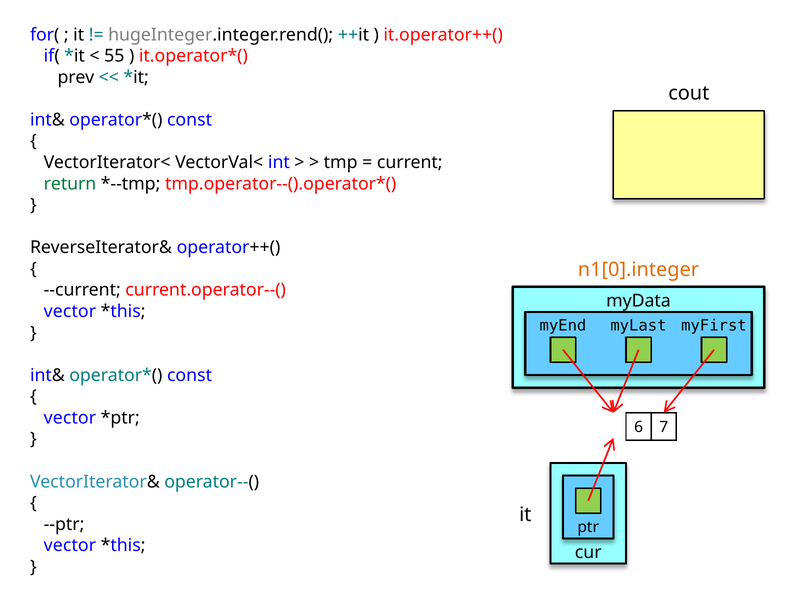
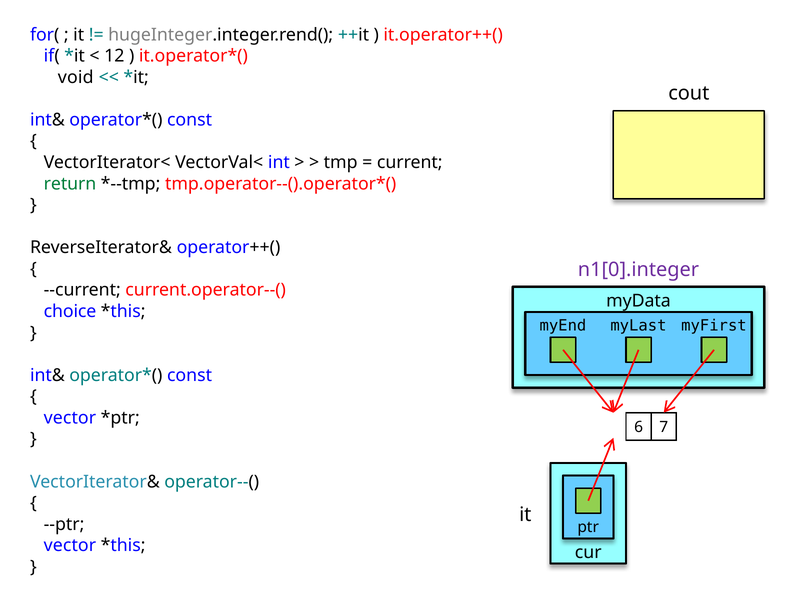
55: 55 -> 12 (114, 56)
prev: prev -> void (76, 77)
n1[0].integer colour: orange -> purple (638, 270)
vector: vector -> choice (70, 312)
